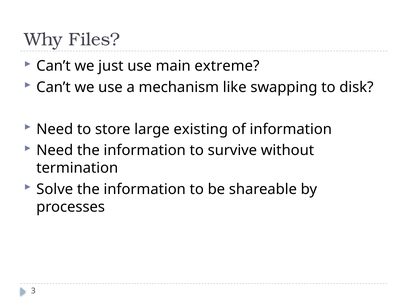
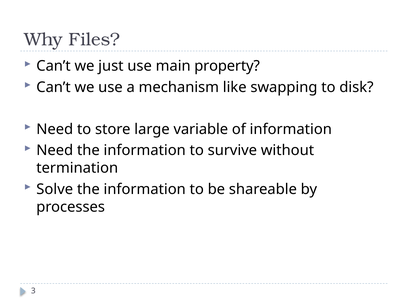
extreme: extreme -> property (227, 66)
existing: existing -> variable (201, 129)
